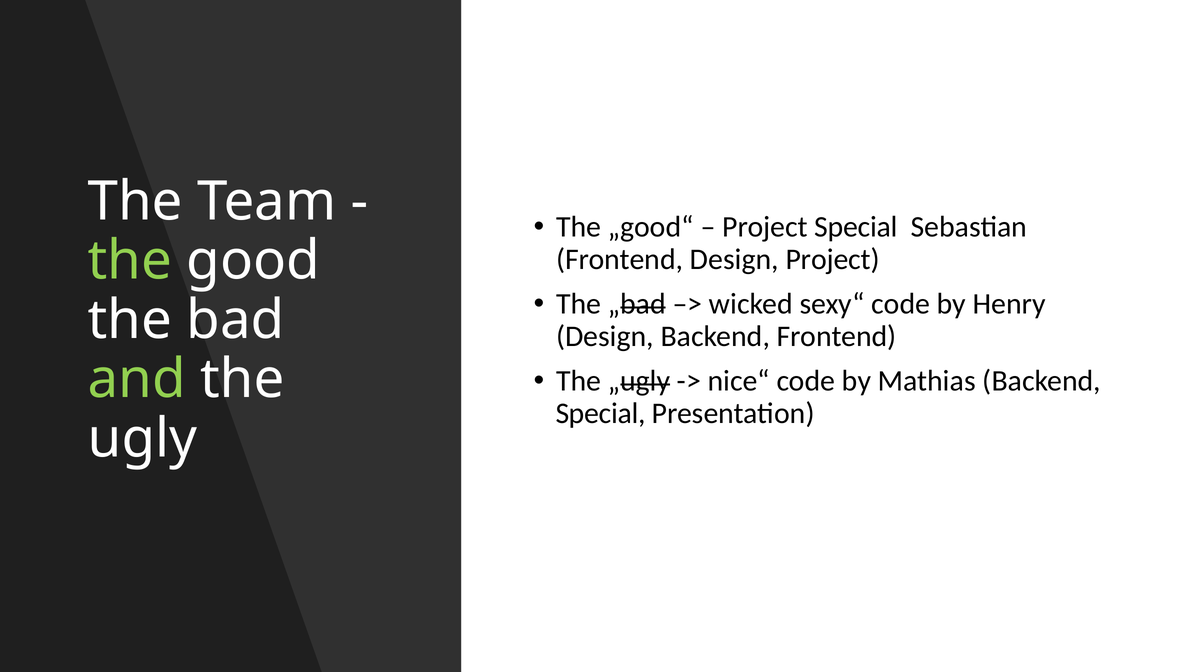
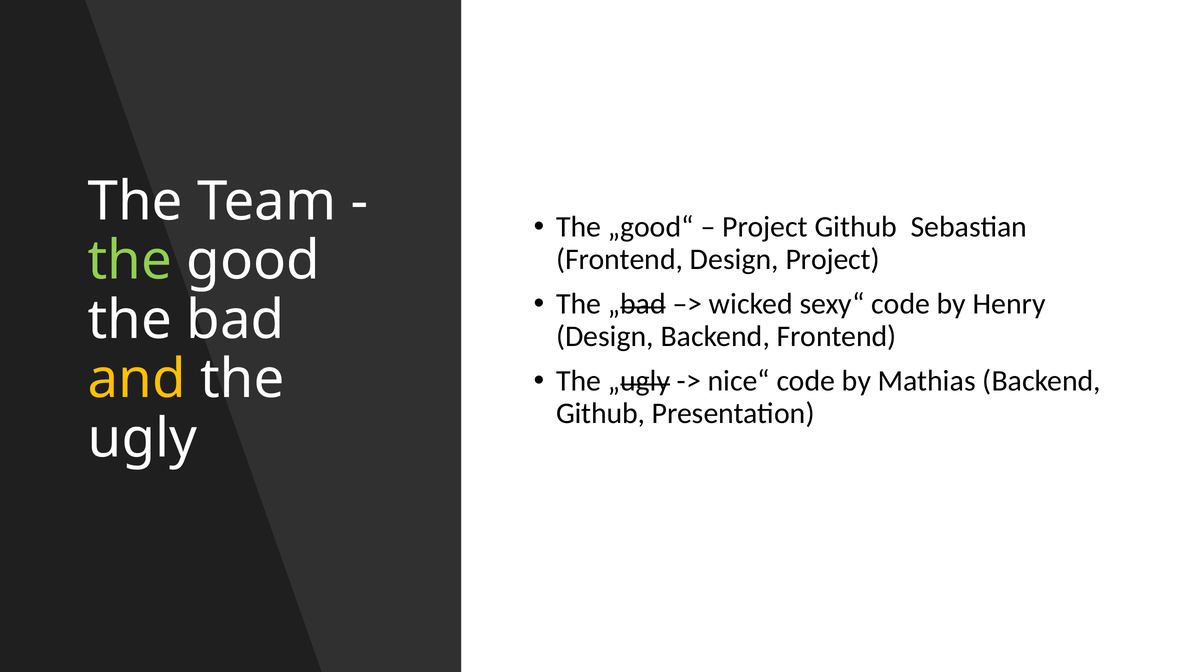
Project Special: Special -> Github (856, 227)
and colour: light green -> yellow (137, 379)
Special: Special -> Github (601, 413)
